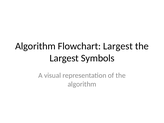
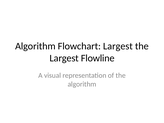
Symbols: Symbols -> Flowline (98, 58)
